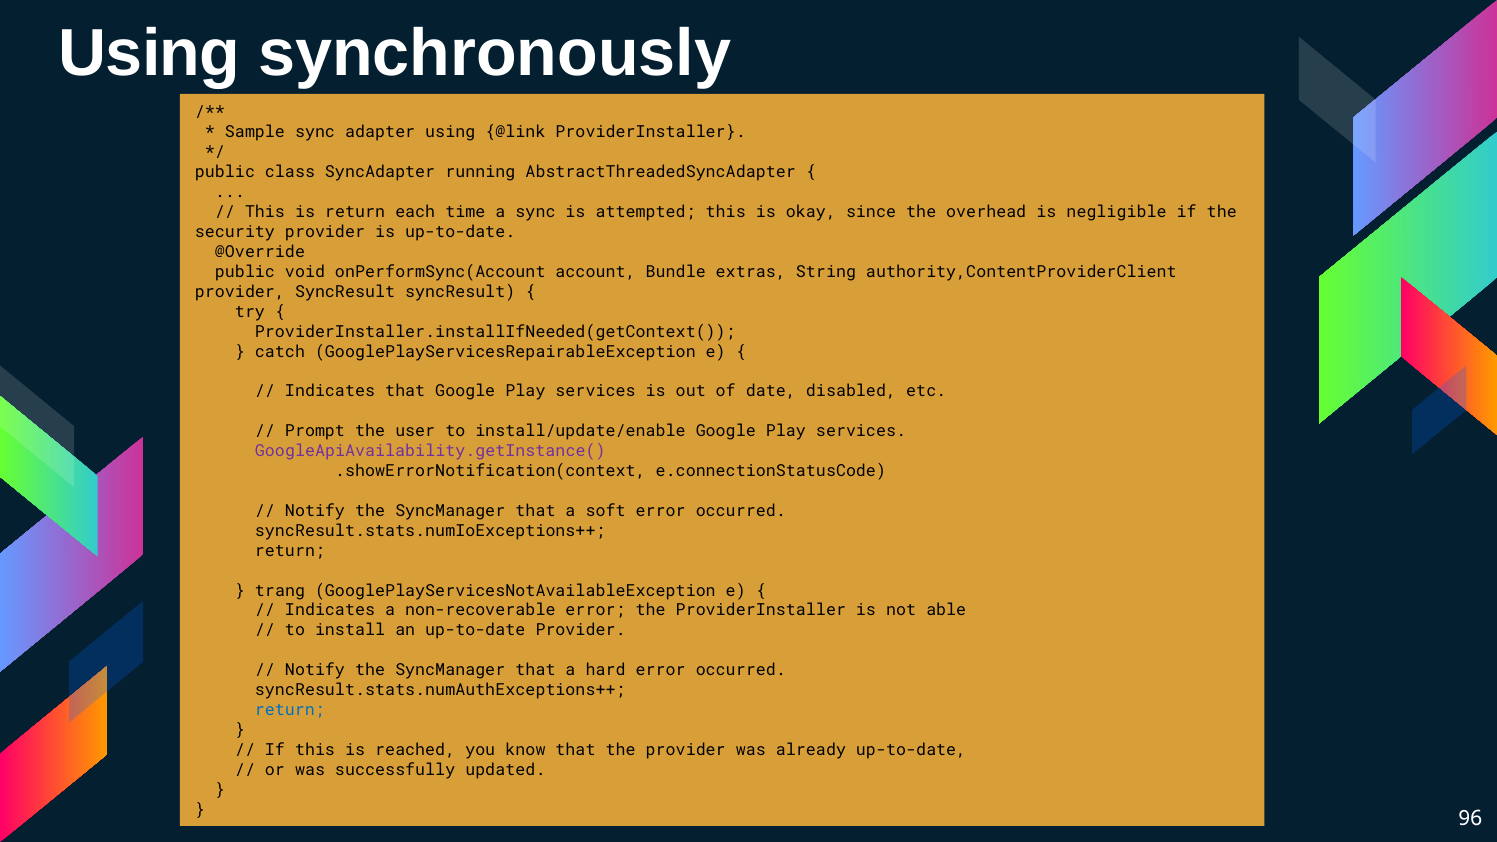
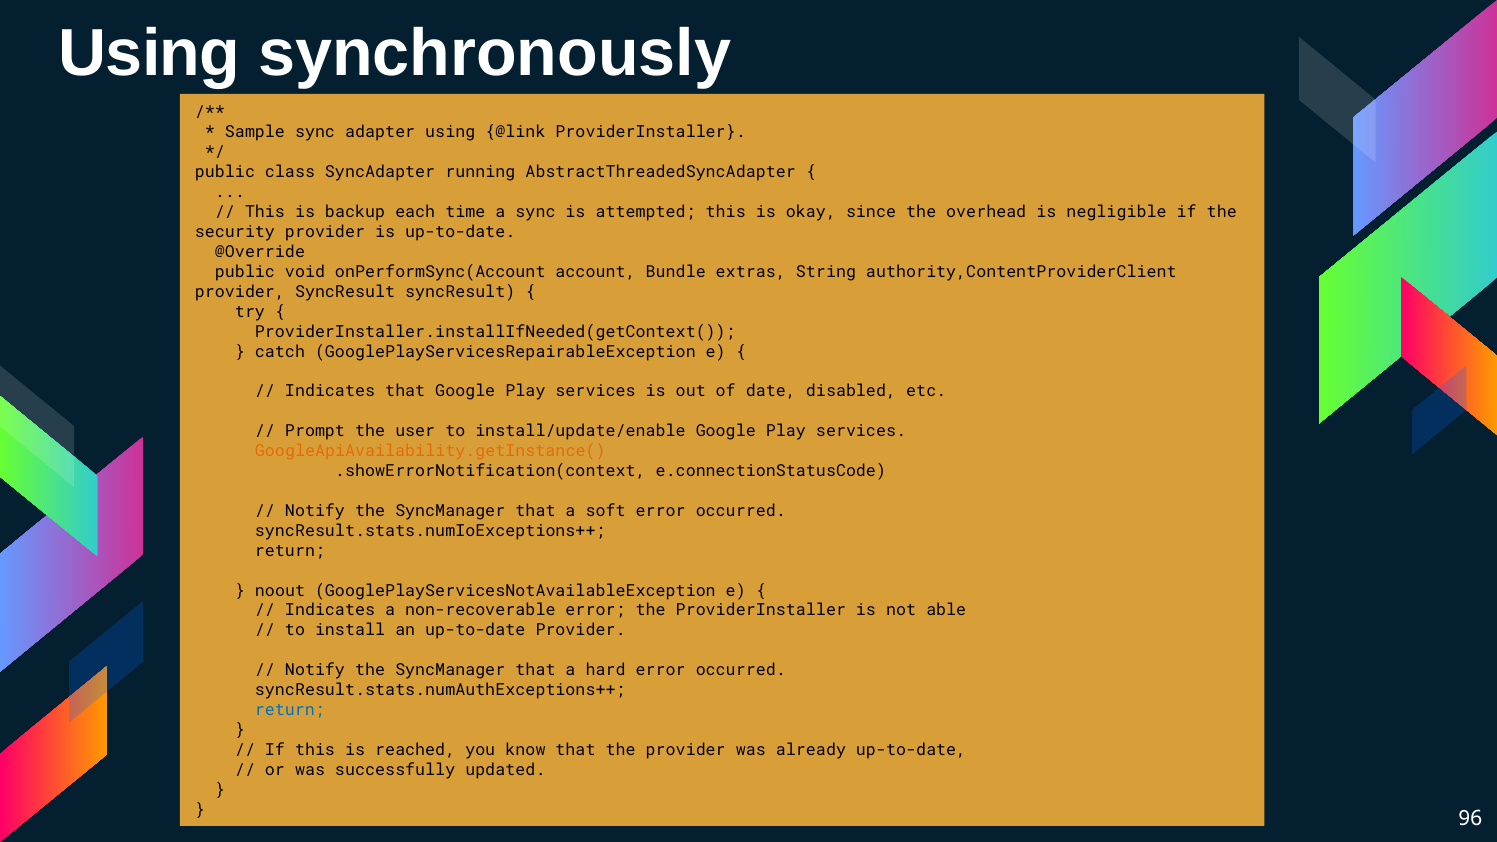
is return: return -> backup (355, 212)
GoogleApiAvailability.getInstance( colour: purple -> orange (430, 451)
trang: trang -> noout (280, 591)
